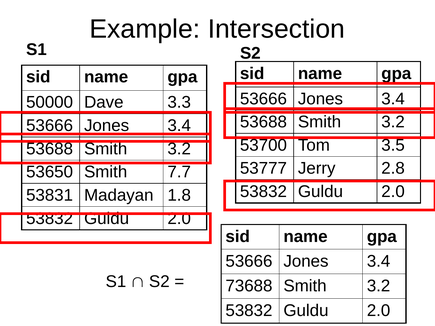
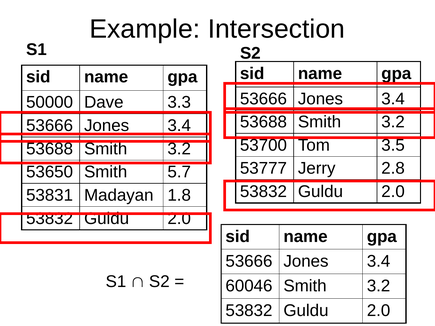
7.7: 7.7 -> 5.7 (179, 172)
73688: 73688 -> 60046 (249, 286)
